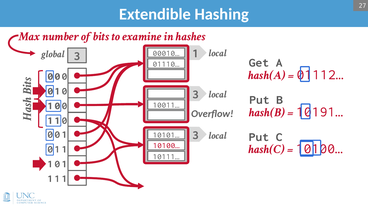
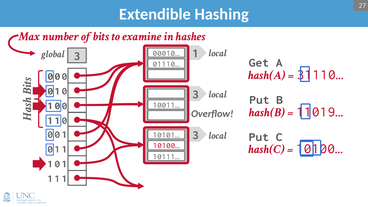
01112…: 01112… -> 31110… (320, 74)
10191…: 10191… -> 11019… (320, 112)
